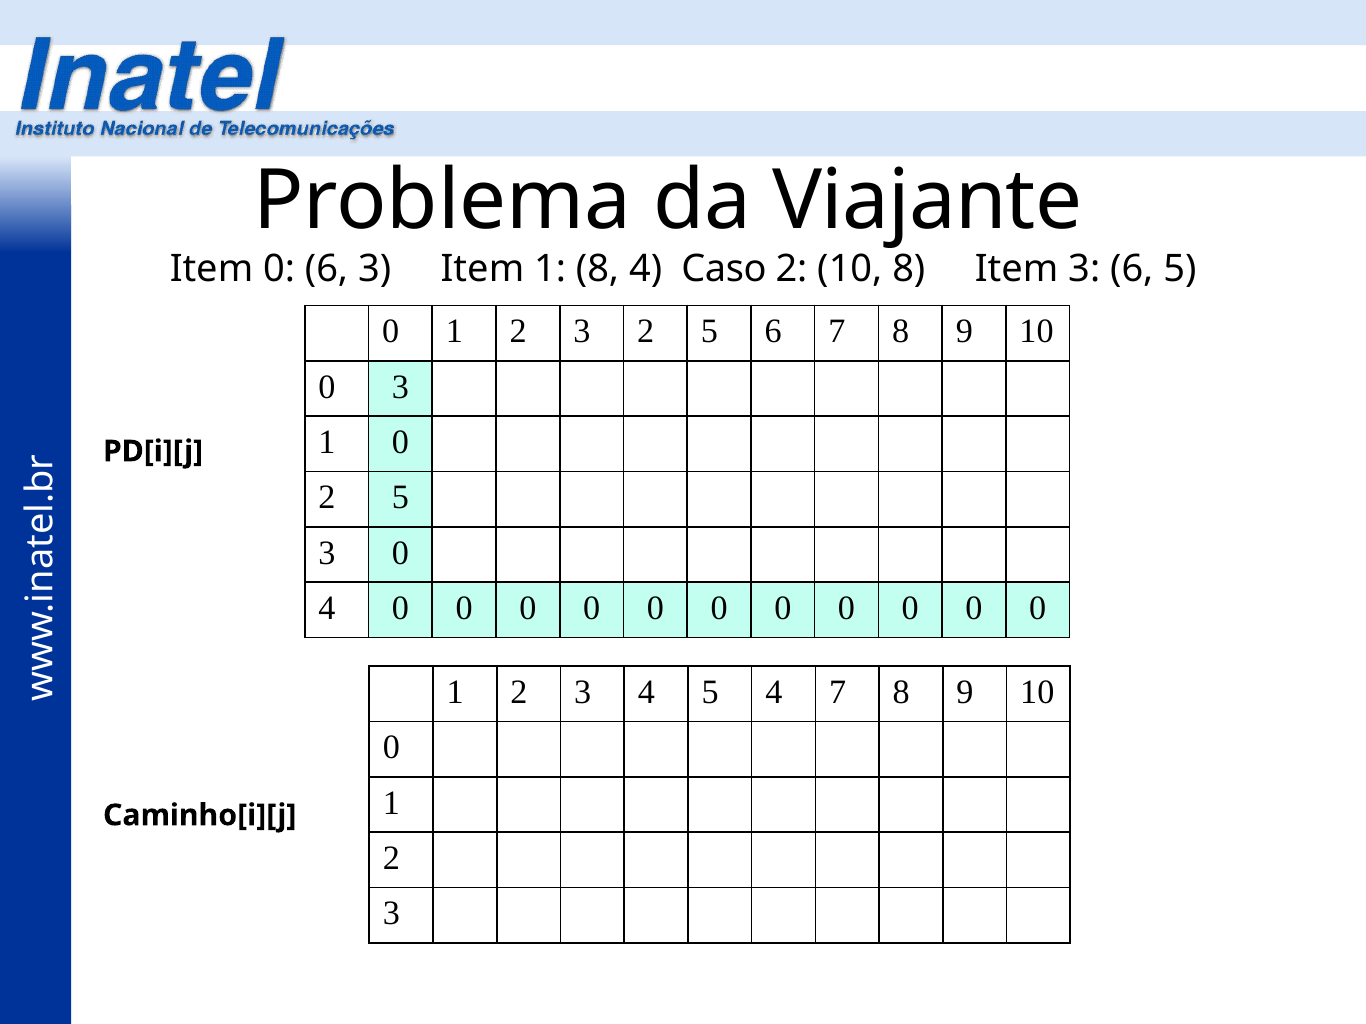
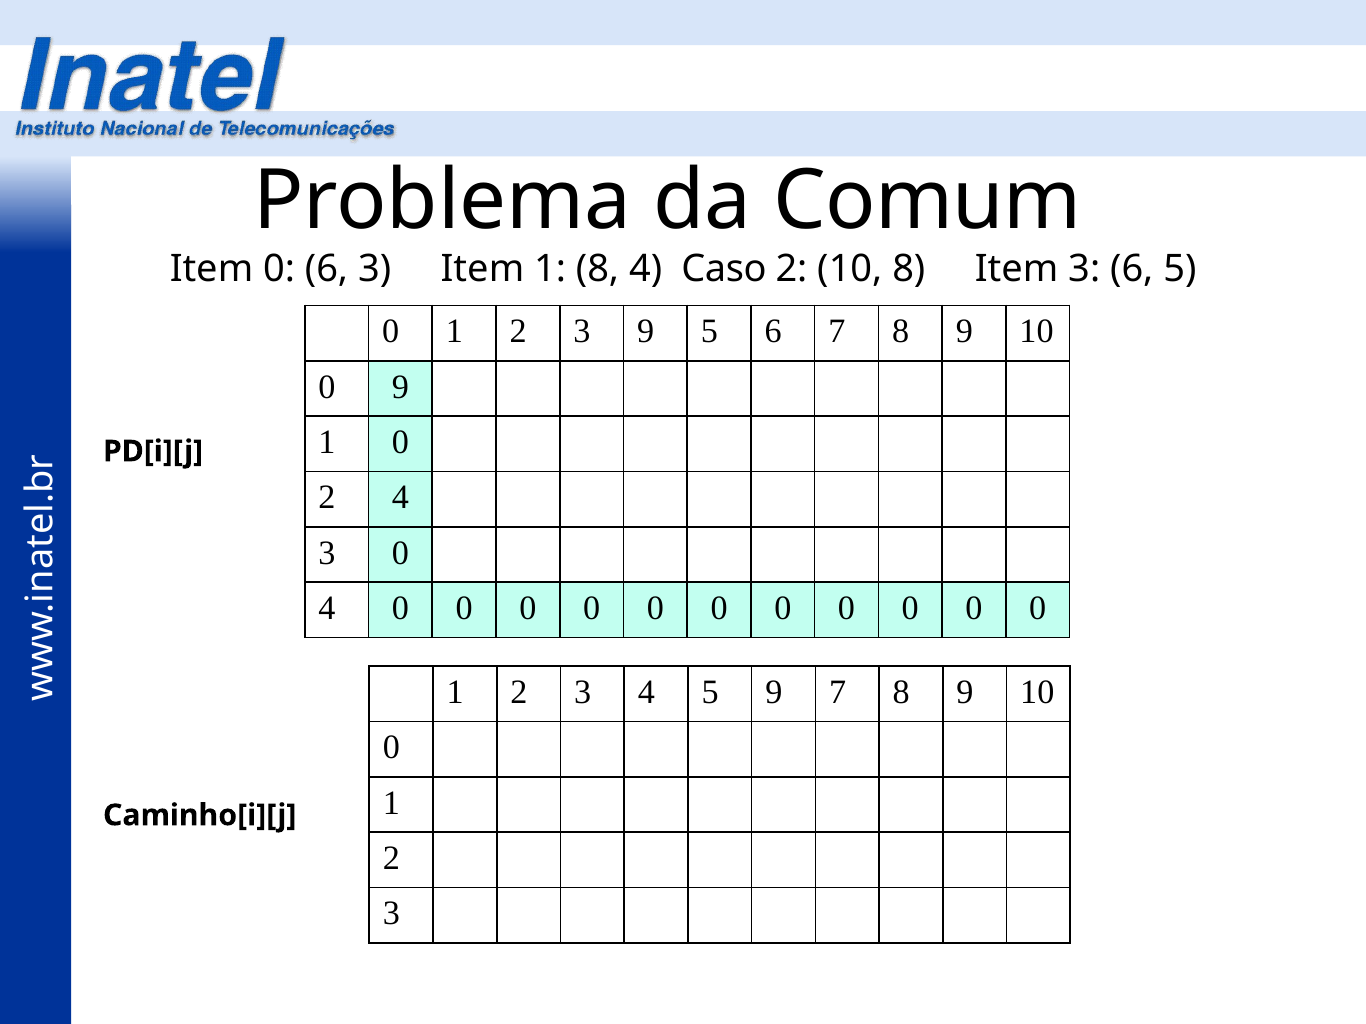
Viajante: Viajante -> Comum (927, 201)
3 2: 2 -> 9 (646, 332)
0 3: 3 -> 9 (400, 387)
5: 5 -> 4 (400, 498)
5 4: 4 -> 9 (774, 692)
